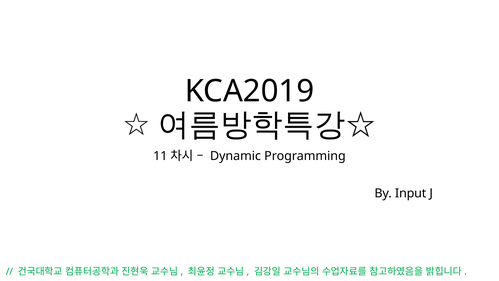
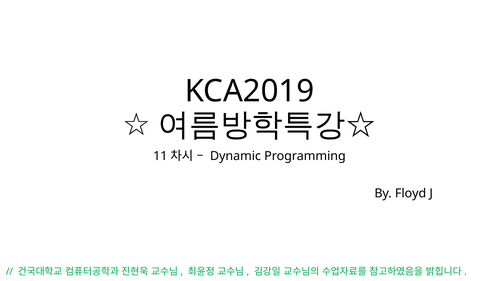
Input: Input -> Floyd (411, 193)
